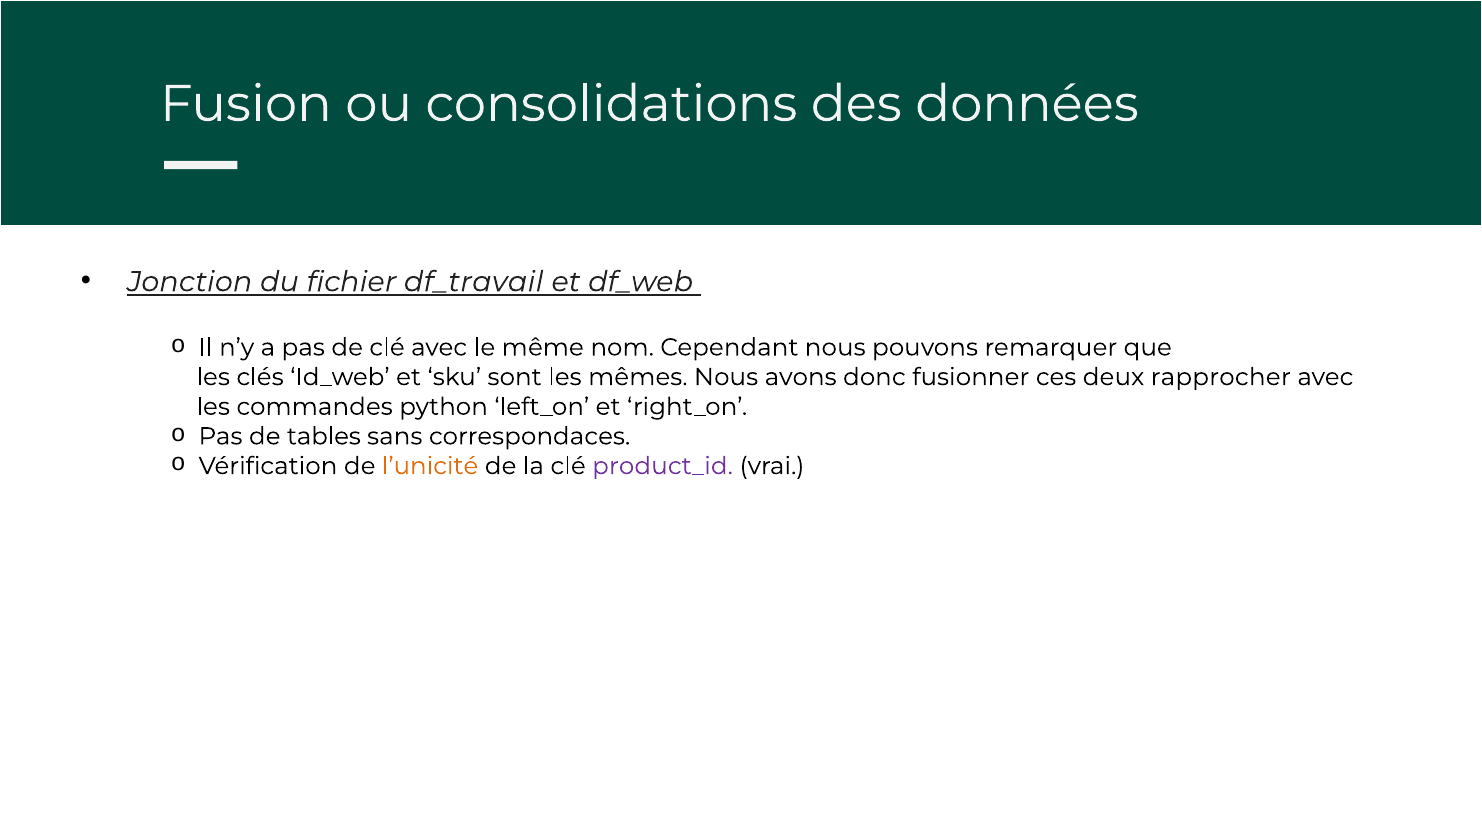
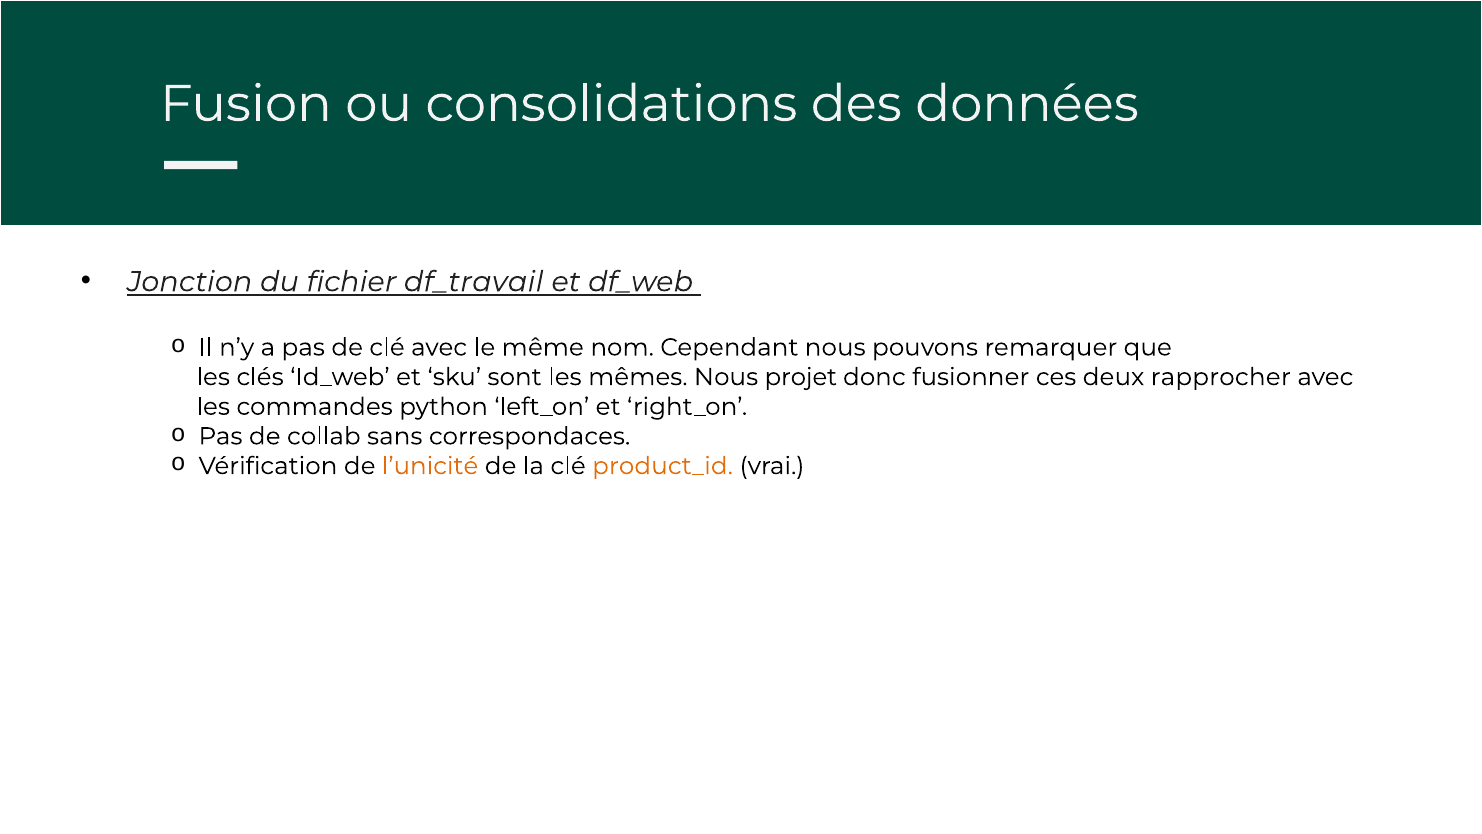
avons: avons -> projet (801, 377)
tables: tables -> collab (324, 436)
product_id colour: purple -> orange (662, 466)
